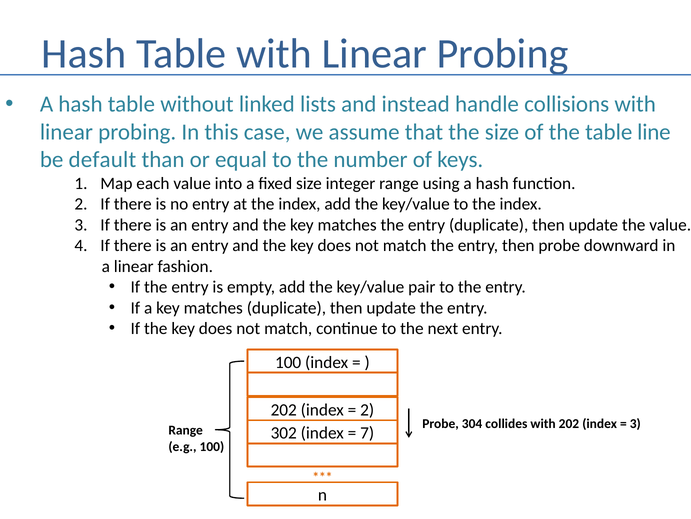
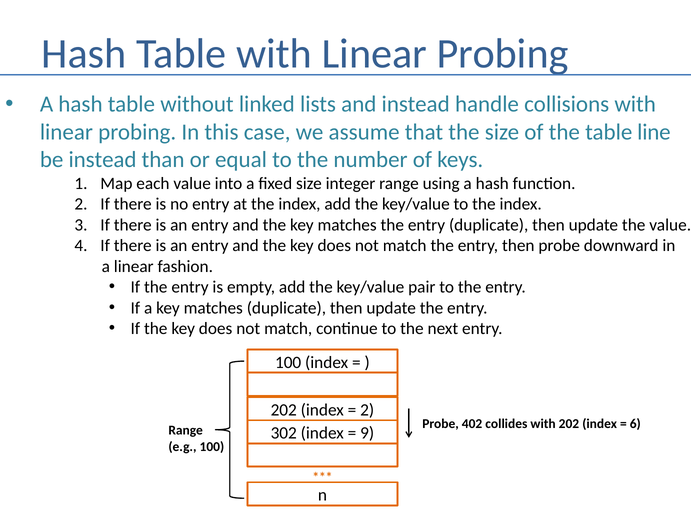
be default: default -> instead (103, 159)
304: 304 -> 402 (472, 423)
3: 3 -> 6 (635, 423)
7: 7 -> 9 (367, 432)
